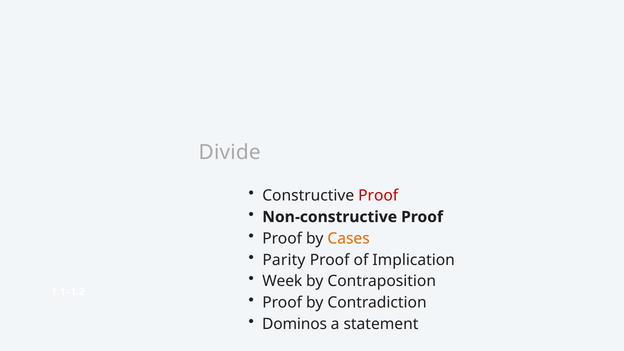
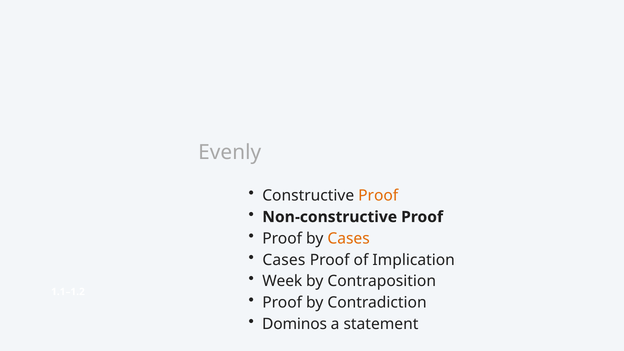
Divide: Divide -> Evenly (230, 152)
Proof colour: red -> orange (378, 196)
Parity: Parity -> Cases (284, 260)
